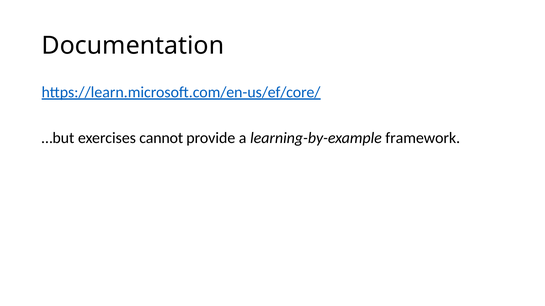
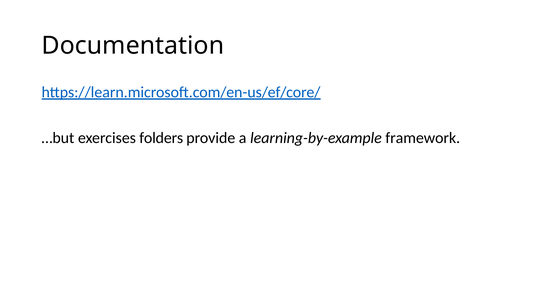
cannot: cannot -> folders (161, 138)
